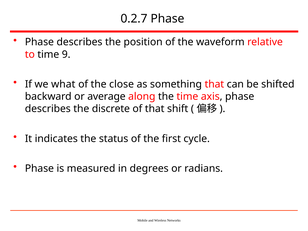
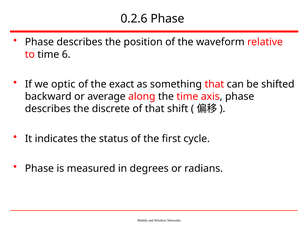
0.2.7: 0.2.7 -> 0.2.6 (134, 19)
9: 9 -> 6 (66, 54)
what: what -> optic (63, 84)
close: close -> exact (122, 84)
